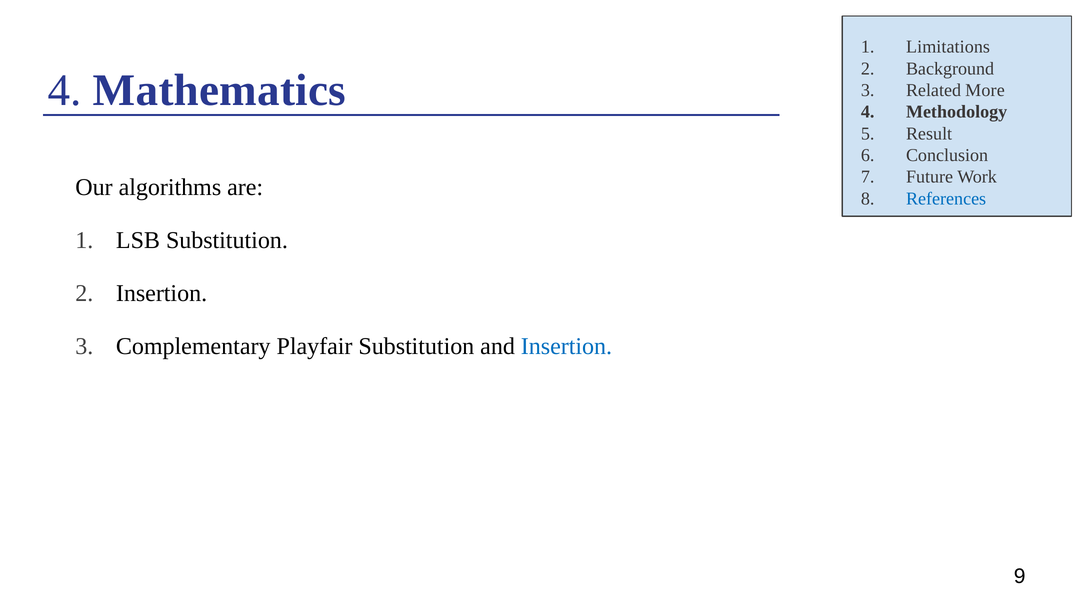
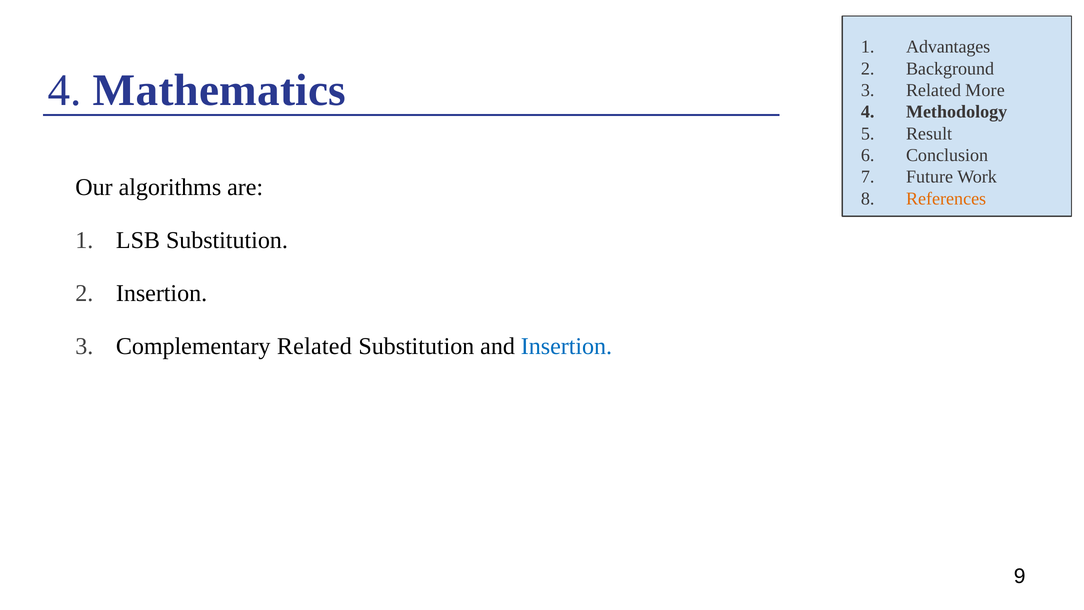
Limitations: Limitations -> Advantages (948, 47)
References colour: blue -> orange (946, 199)
Complementary Playfair: Playfair -> Related (314, 346)
